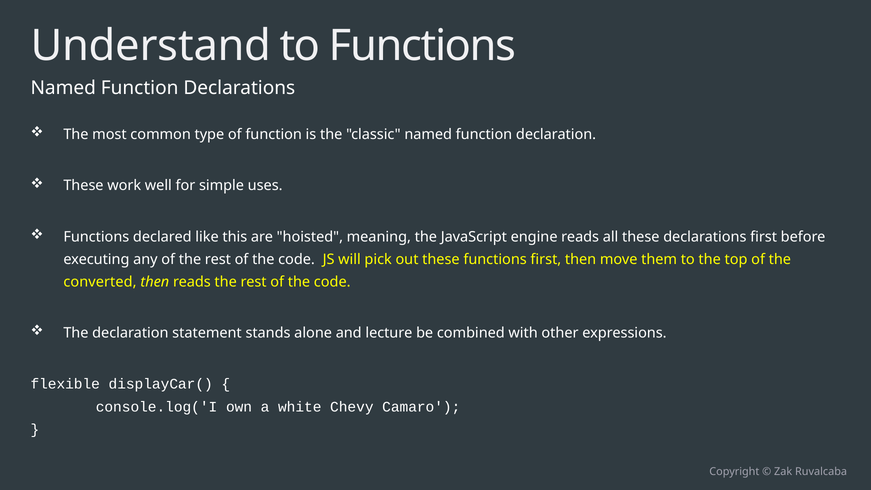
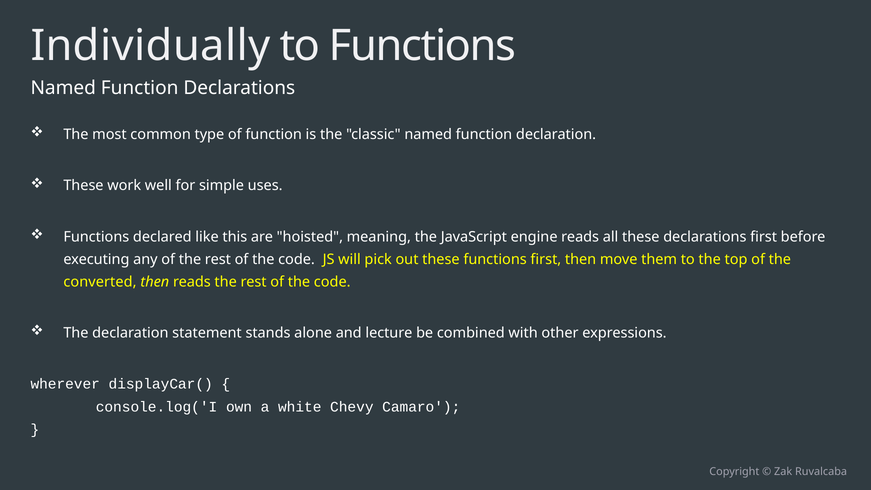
Understand: Understand -> Individually (151, 46)
flexible: flexible -> wherever (65, 384)
